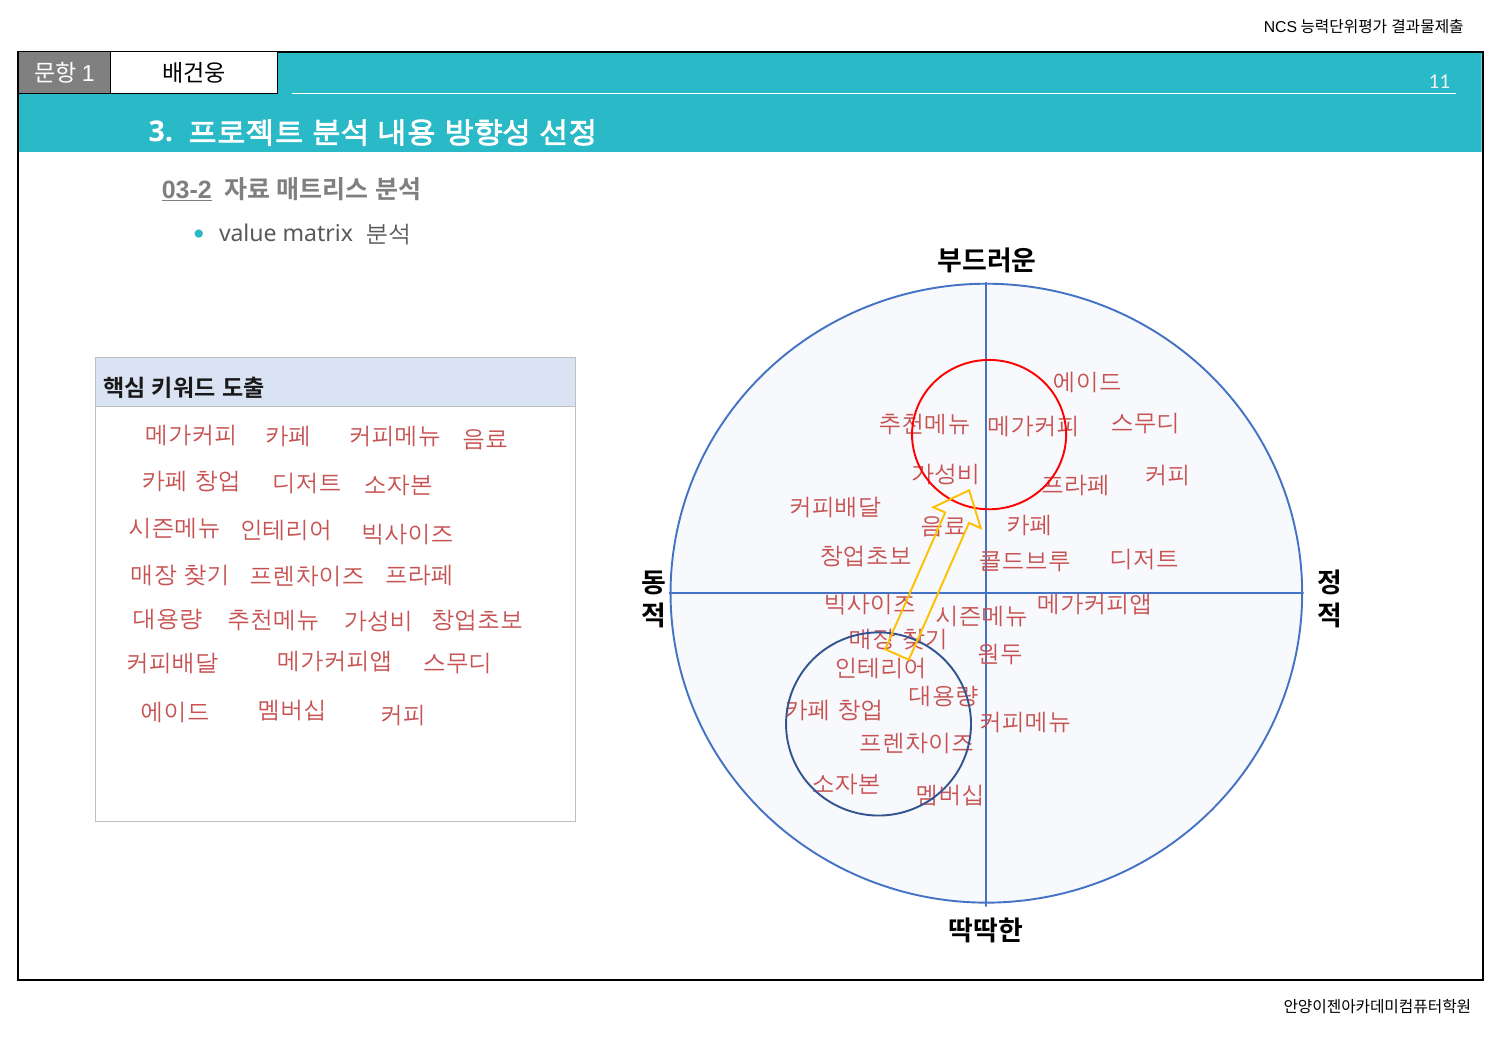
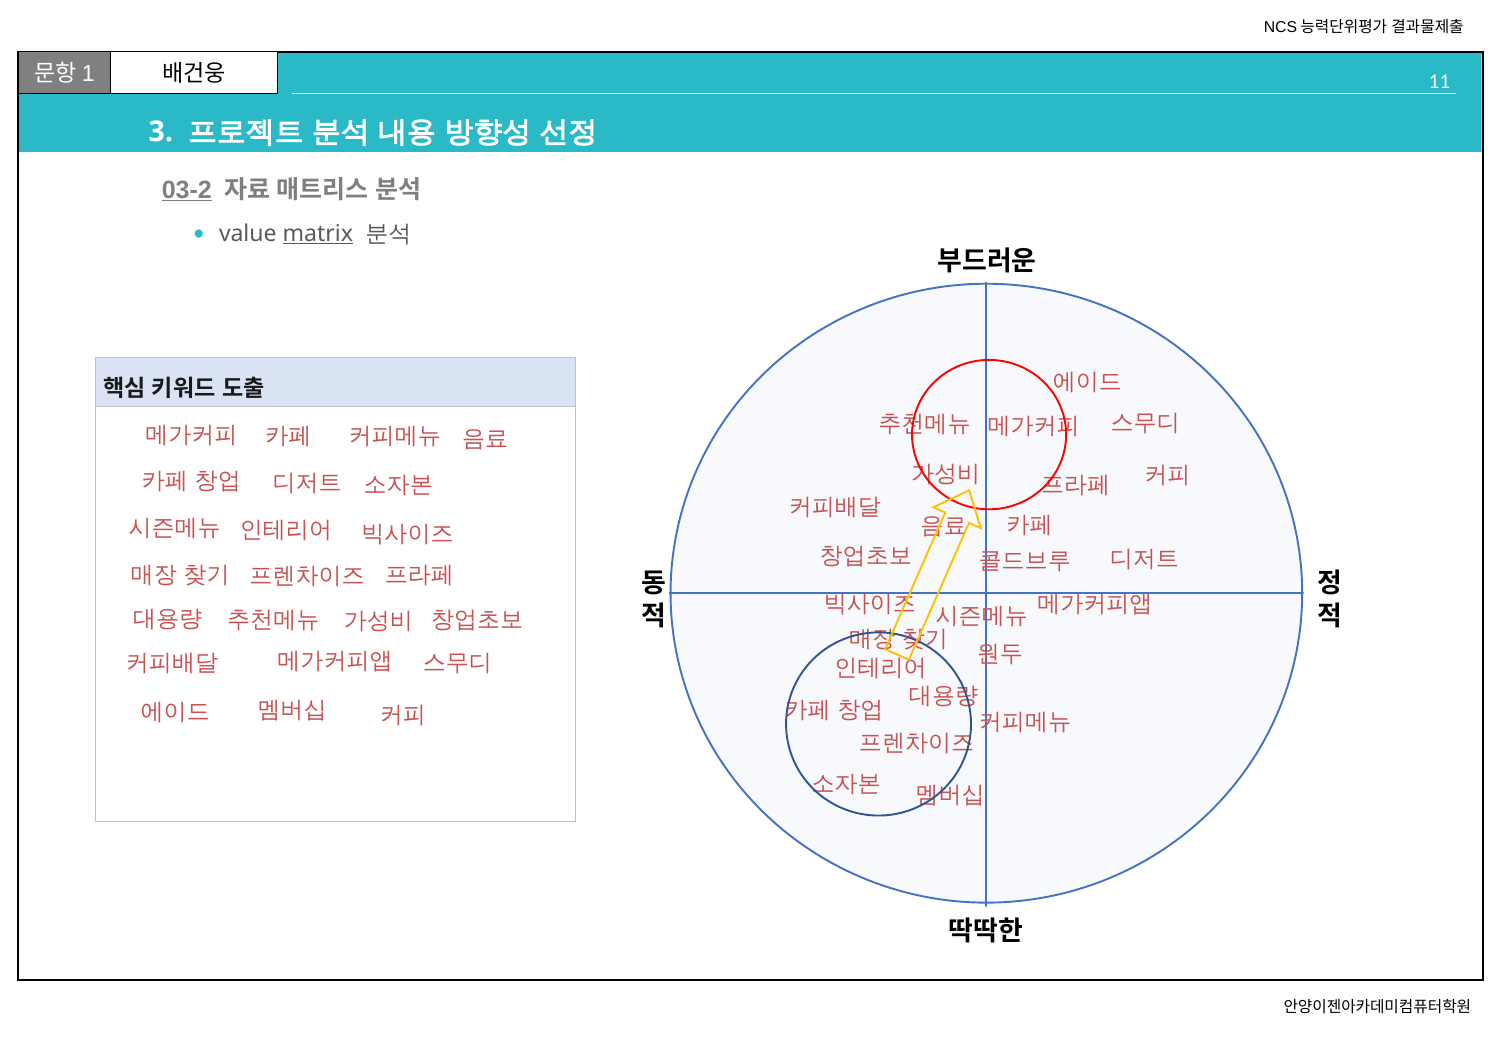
matrix underline: none -> present (318, 234)
